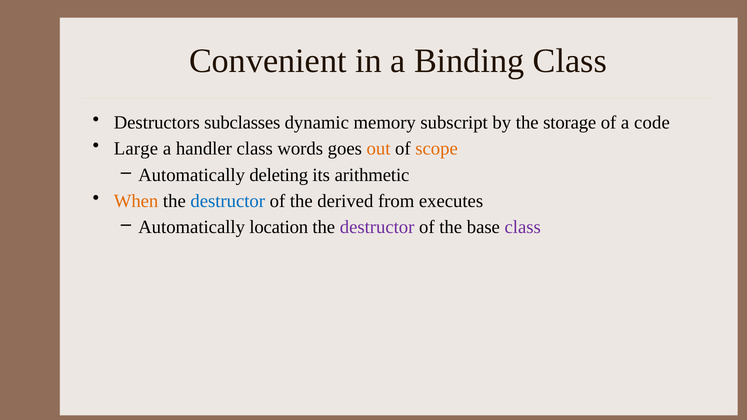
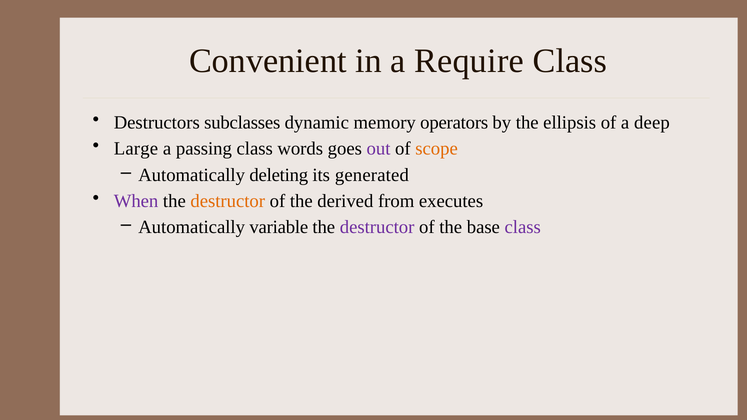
Binding: Binding -> Require (469, 61)
subscript: subscript -> operators (454, 123)
storage: storage -> ellipsis (570, 123)
code: code -> deep (652, 123)
handler: handler -> passing (204, 149)
out colour: orange -> purple (379, 149)
arithmetic: arithmetic -> generated (372, 175)
When colour: orange -> purple (136, 201)
destructor colour: blue -> orange (228, 201)
location: location -> variable (279, 227)
